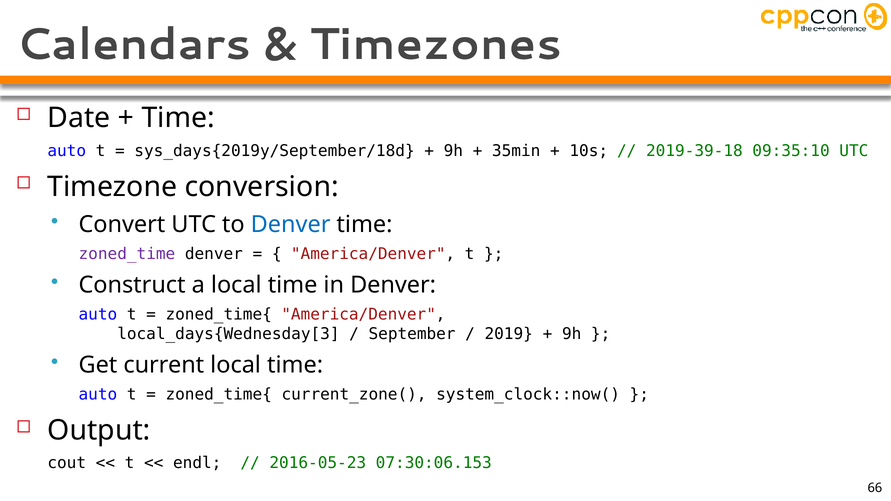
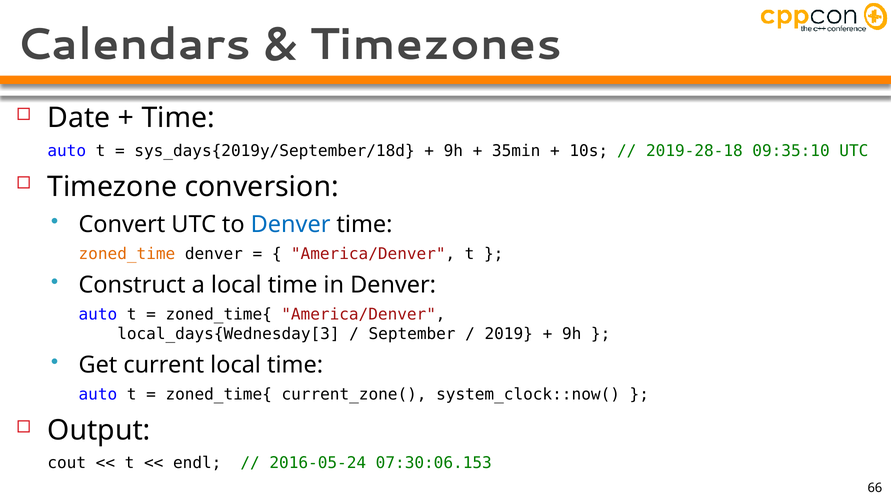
2019-39-18: 2019-39-18 -> 2019-28-18 (694, 151)
zoned_time colour: purple -> orange (127, 254)
2016-05-23: 2016-05-23 -> 2016-05-24 (318, 463)
